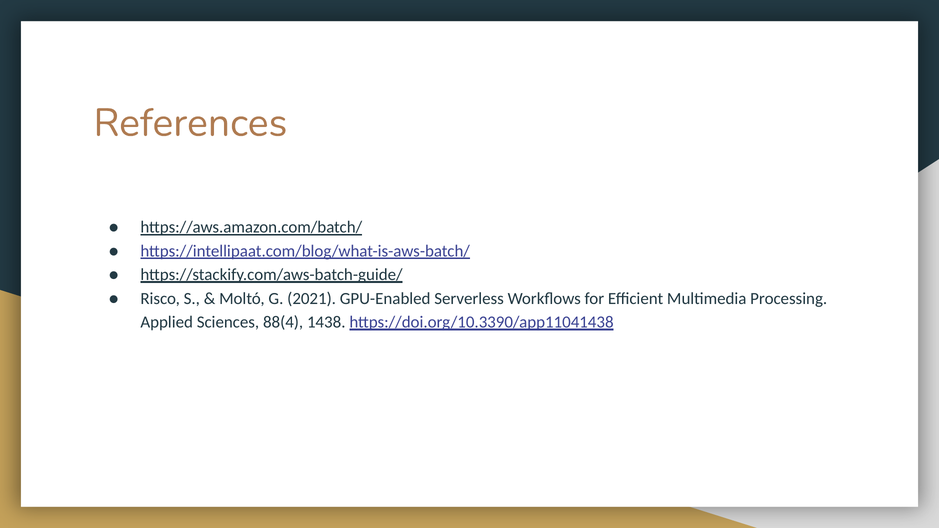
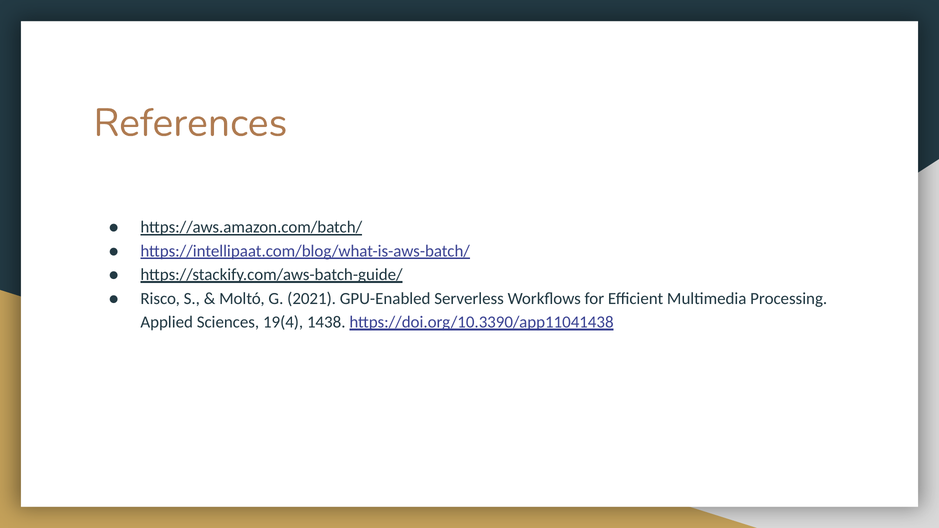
88(4: 88(4 -> 19(4 (283, 322)
